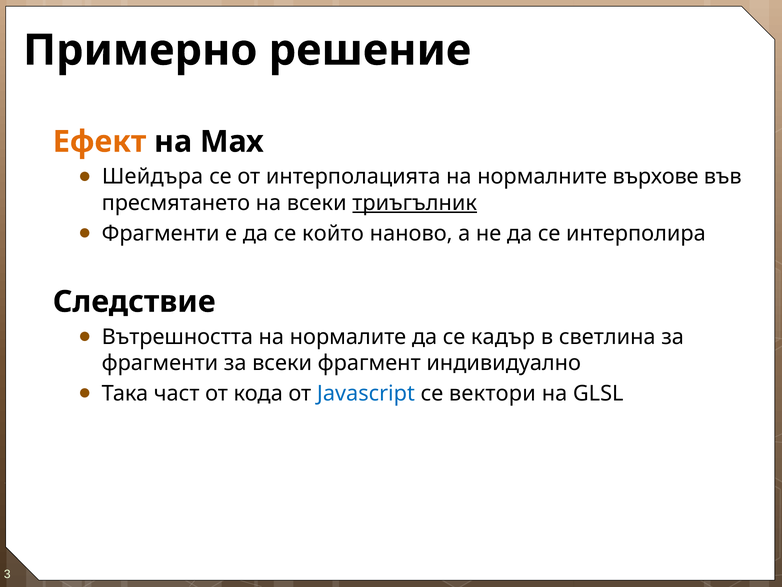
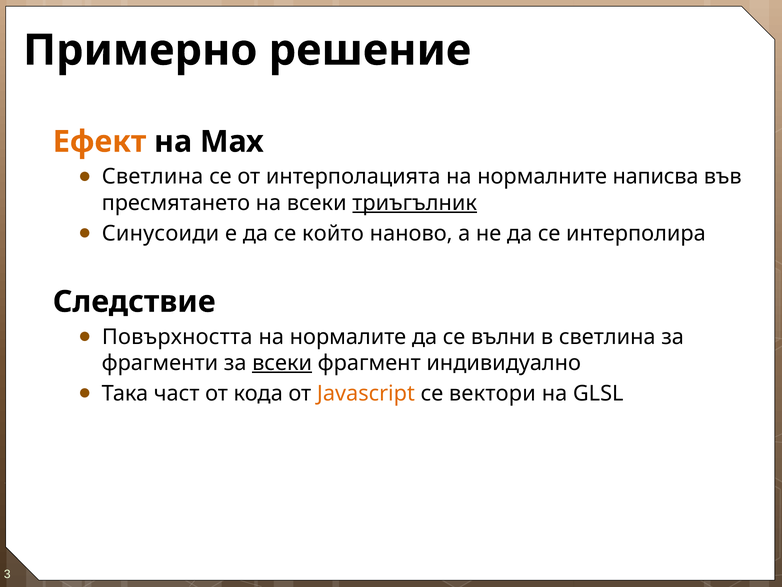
Шейдъра: Шейдъра -> Светлина (153, 177)
върхове: върхове -> написва (656, 177)
Фрагменти: Фрагменти -> Синусоиди (160, 233)
Вътрешността: Вътрешността -> Повърхността (177, 337)
кадър: кадър -> вълни (503, 337)
всеки underline: none -> present (282, 363)
Javascript colour: blue -> orange (366, 393)
